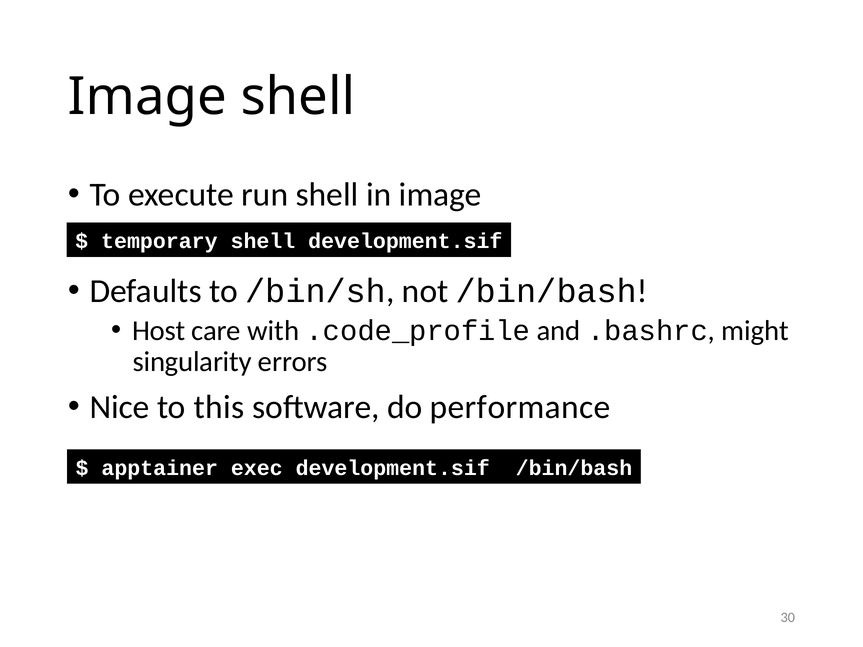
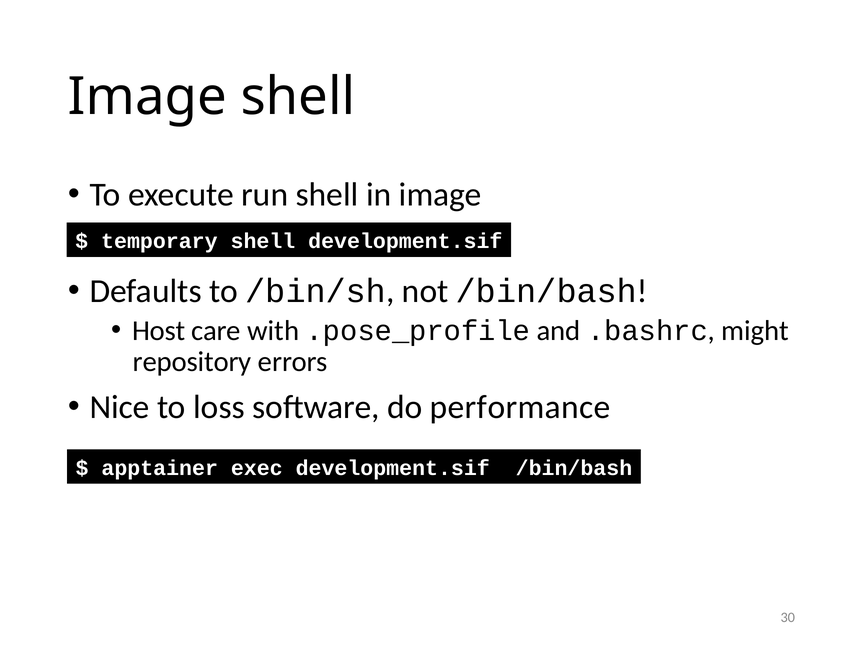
.code_profile: .code_profile -> .pose_profile (418, 331)
singularity: singularity -> repository (192, 362)
this: this -> loss (219, 407)
